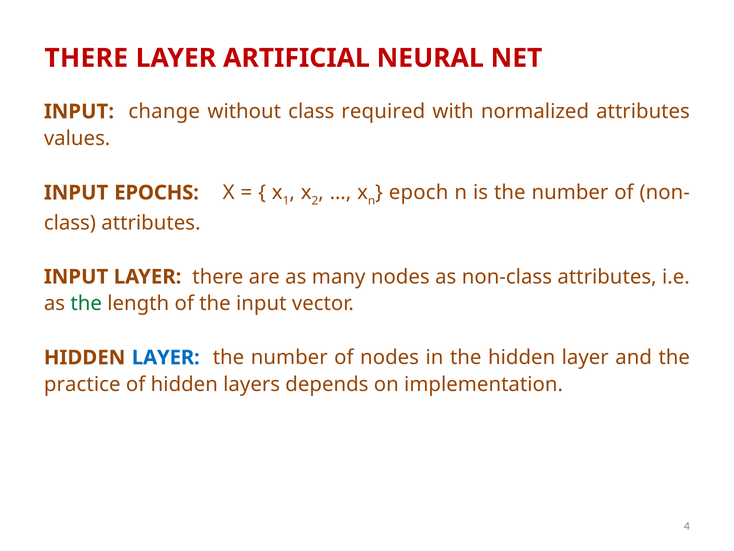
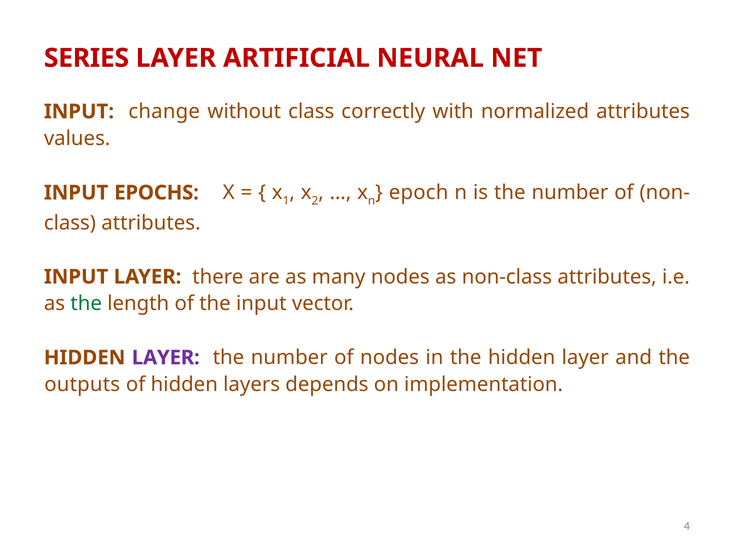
THERE: THERE -> SERIES (86, 58)
required: required -> correctly (383, 111)
LAYER colour: blue -> purple (166, 357)
practice: practice -> outputs (82, 384)
